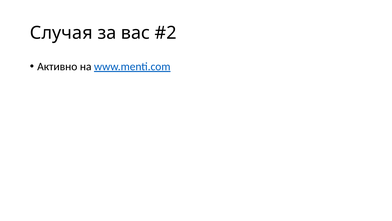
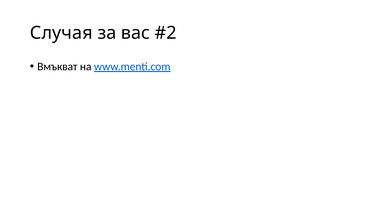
Активно: Активно -> Вмъкват (57, 66)
